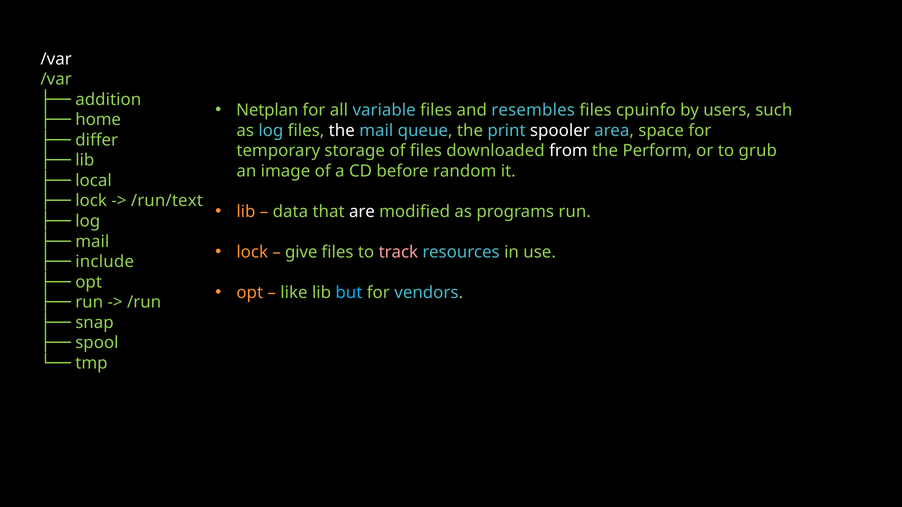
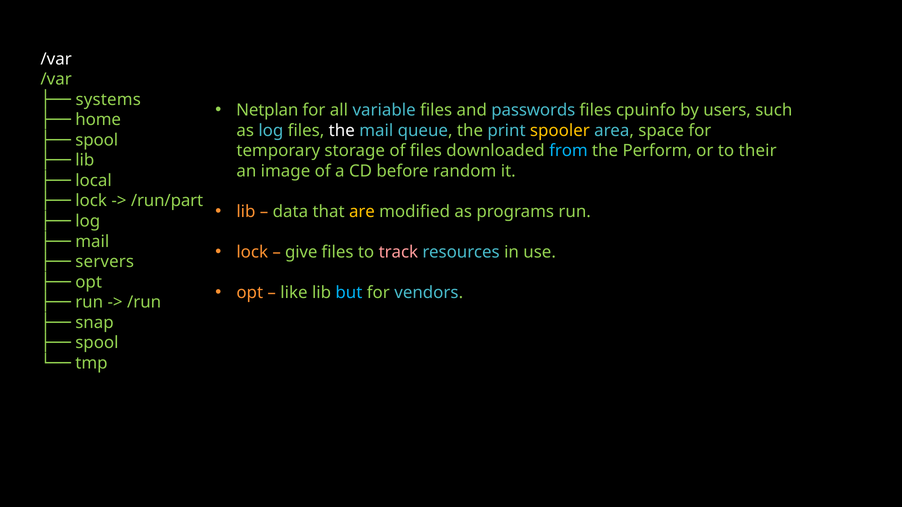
addition: addition -> systems (108, 100)
resembles: resembles -> passwords (533, 110)
spooler colour: white -> yellow (560, 131)
differ: differ -> spool (97, 140)
from colour: white -> light blue (568, 151)
grub: grub -> their (758, 151)
/run/text: /run/text -> /run/part (167, 201)
are colour: white -> yellow (362, 212)
include: include -> servers (105, 262)
